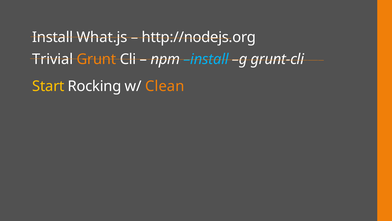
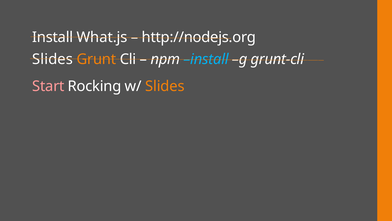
Trivial: Trivial -> Slides (53, 59)
Start colour: yellow -> pink (48, 86)
w/ Clean: Clean -> Slides (165, 86)
